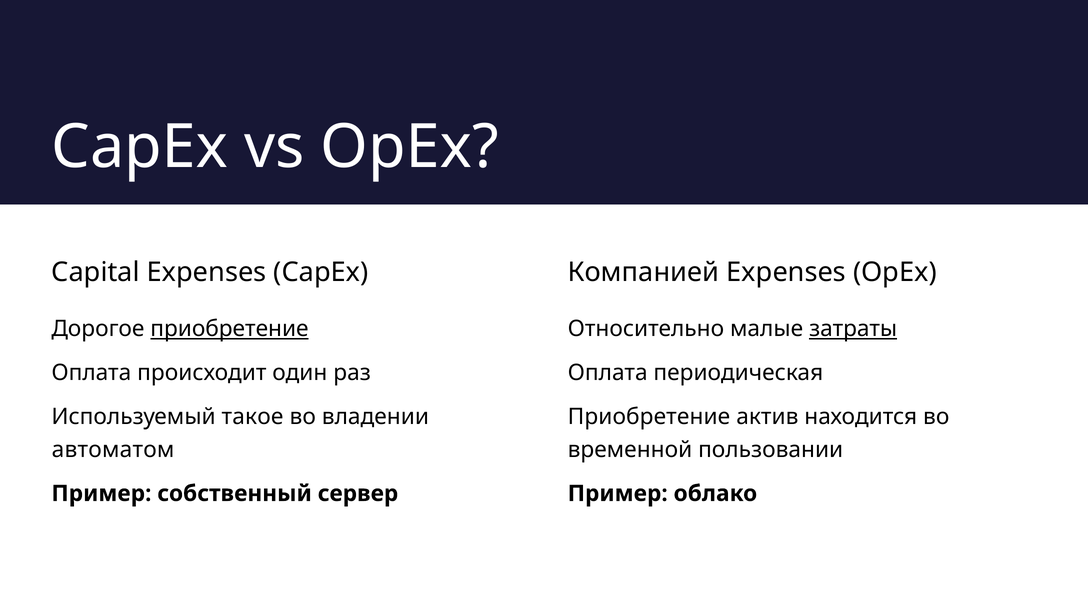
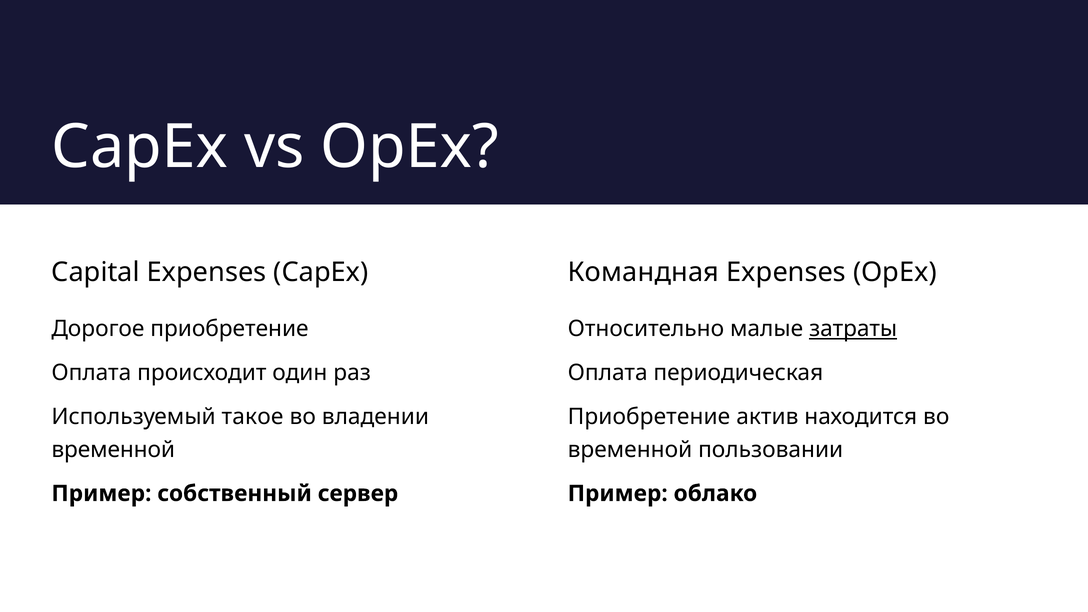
Компанией: Компанией -> Командная (643, 272)
приобретение underline: present -> none (229, 329)
автоматом: автоматом -> временной (113, 450)
